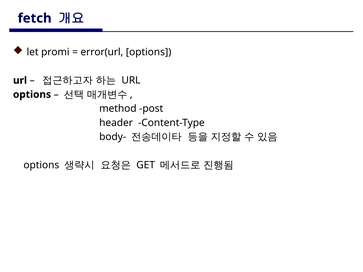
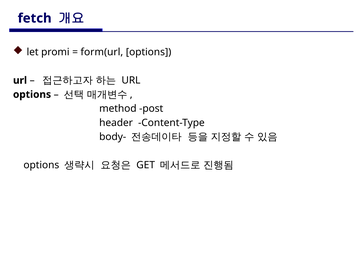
error(url: error(url -> form(url (102, 52)
